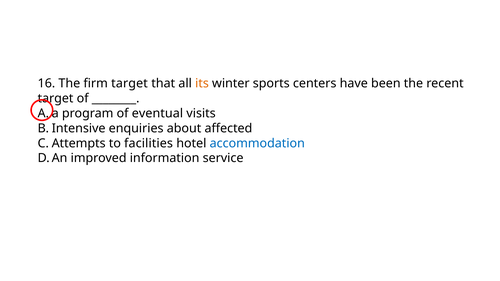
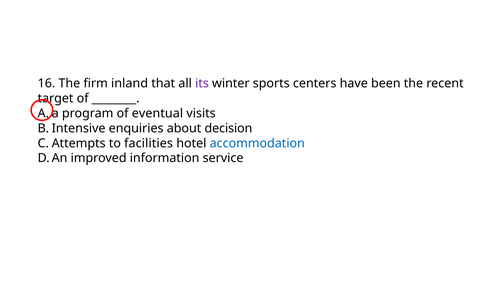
firm target: target -> inland (130, 83)
its colour: orange -> purple (202, 83)
affected: affected -> decision (228, 128)
